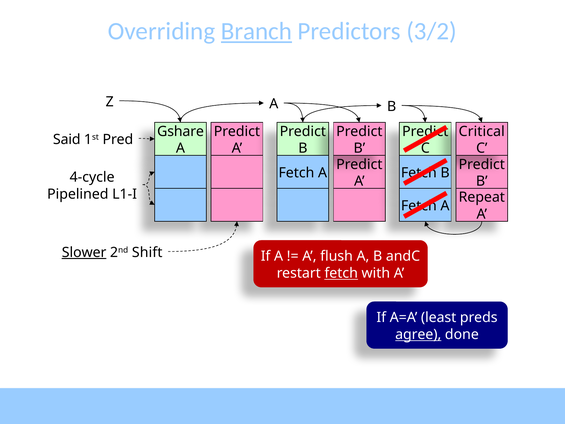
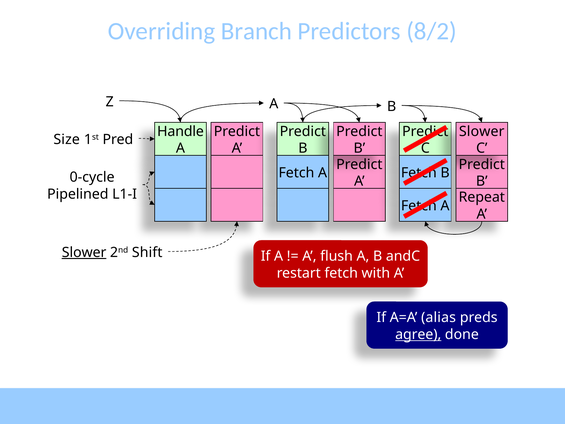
Branch underline: present -> none (256, 31)
3/2: 3/2 -> 8/2 (432, 31)
Gshare: Gshare -> Handle (181, 131)
Critical: Critical -> Slower (482, 131)
Said: Said -> Size (67, 139)
4-cycle: 4-cycle -> 0-cycle (92, 177)
fetch underline: present -> none (341, 273)
least: least -> alias (439, 317)
